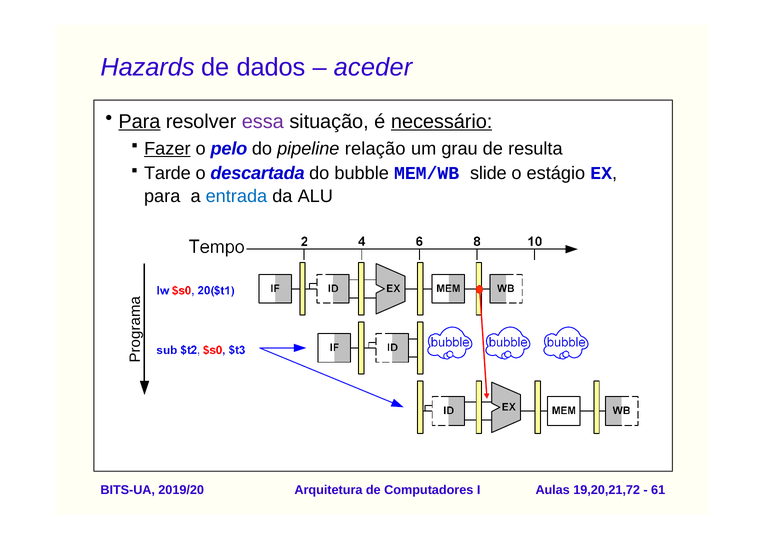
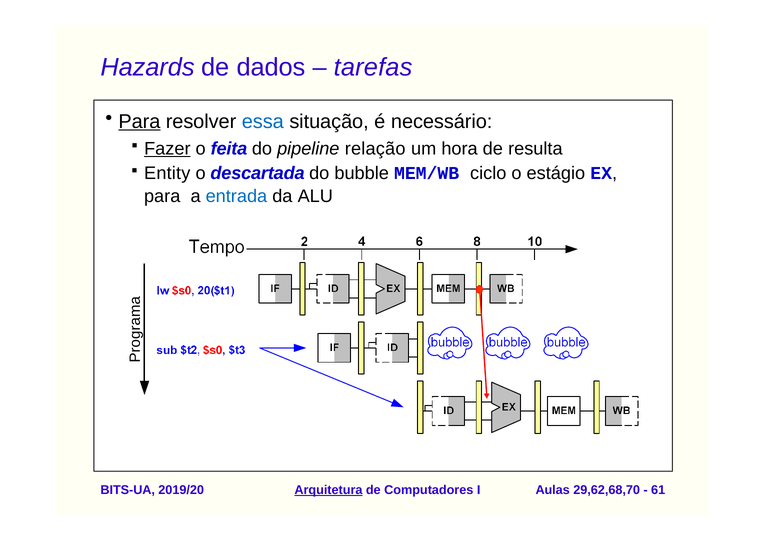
aceder: aceder -> tarefas (373, 67)
essa colour: purple -> blue (263, 121)
necessário underline: present -> none (442, 121)
pelo: pelo -> feita (229, 149)
grau: grau -> hora (460, 149)
Tarde: Tarde -> Entity (167, 173)
slide: slide -> ciclo (488, 173)
Arquitetura underline: none -> present (328, 490)
19,20,21,72: 19,20,21,72 -> 29,62,68,70 (607, 490)
